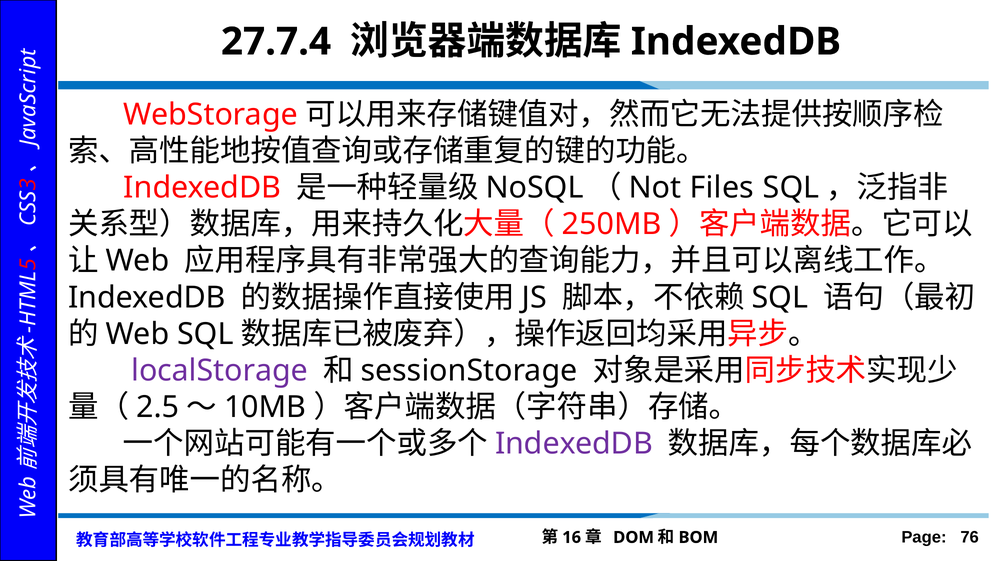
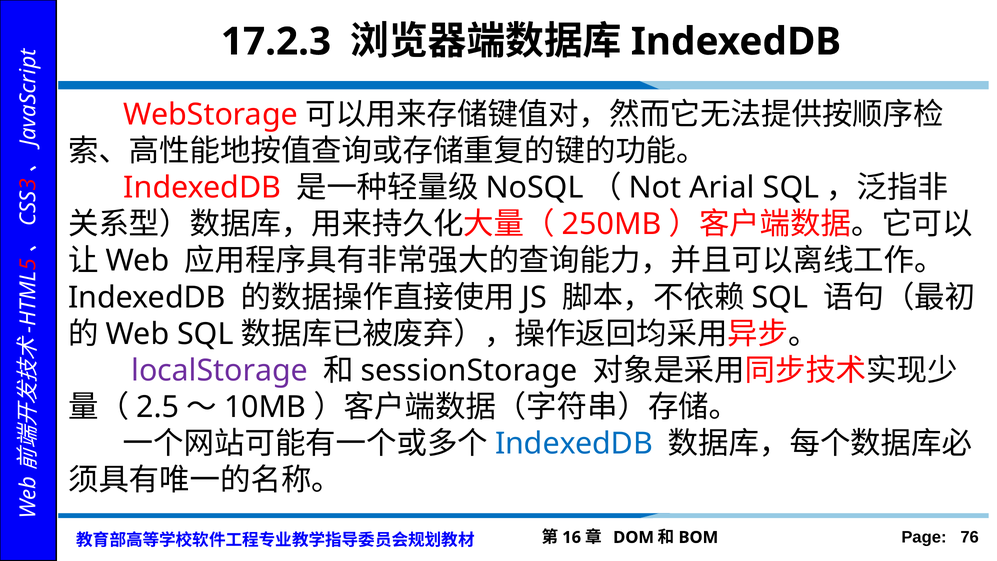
27.7.4: 27.7.4 -> 17.2.3 (276, 42)
Files: Files -> Arial (722, 188)
IndexedDB colour: purple -> blue (574, 444)
